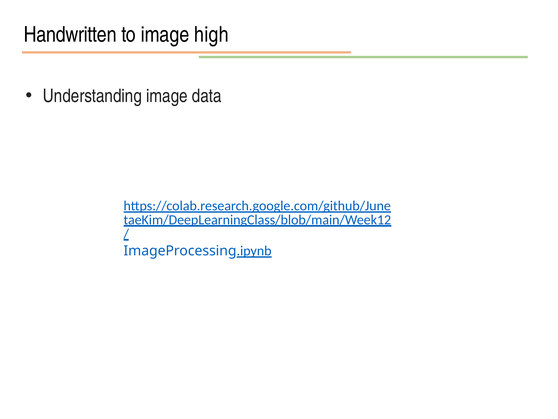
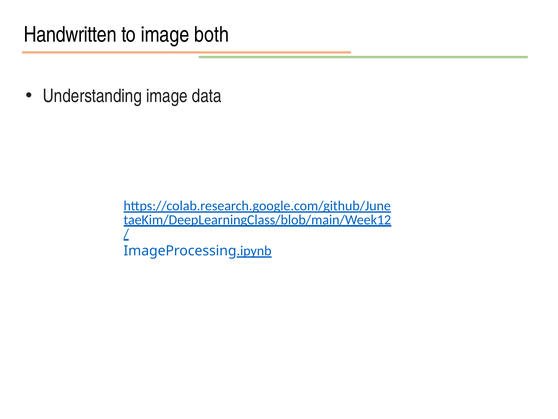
high: high -> both (212, 35)
